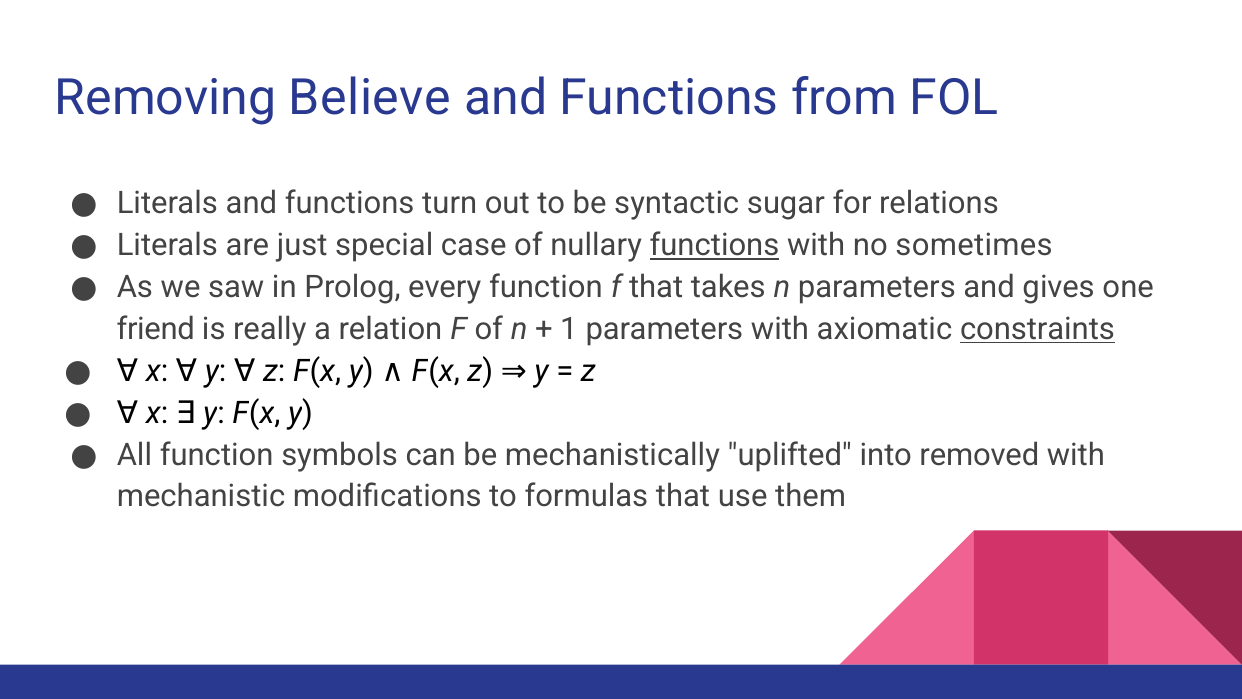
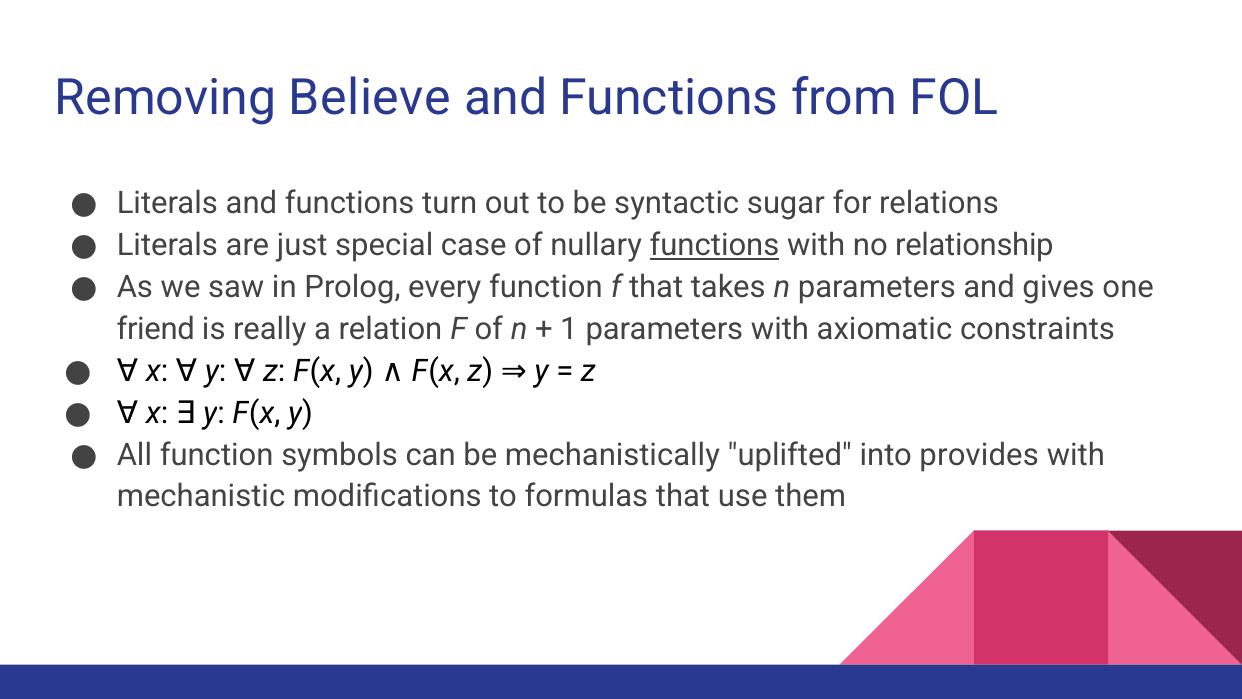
sometimes: sometimes -> relationship (974, 245)
constraints underline: present -> none (1037, 329)
removed: removed -> provides (979, 455)
